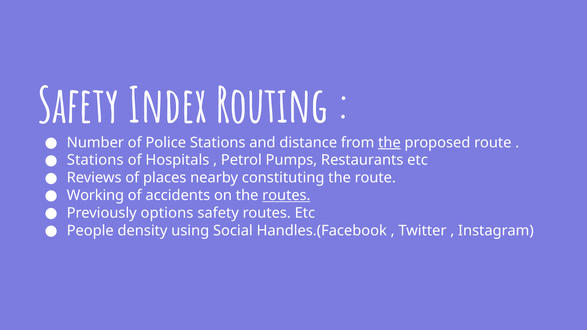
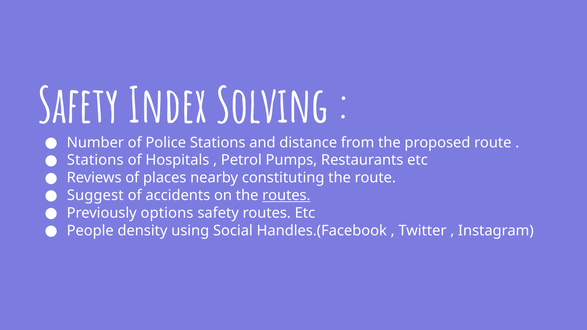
Routing: Routing -> Solving (272, 107)
the underline: present -> none (389, 143)
Working: Working -> Suggest (95, 195)
